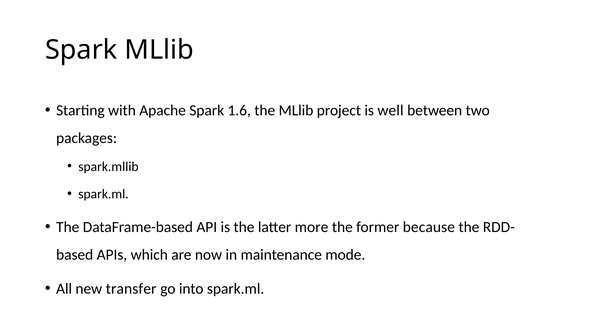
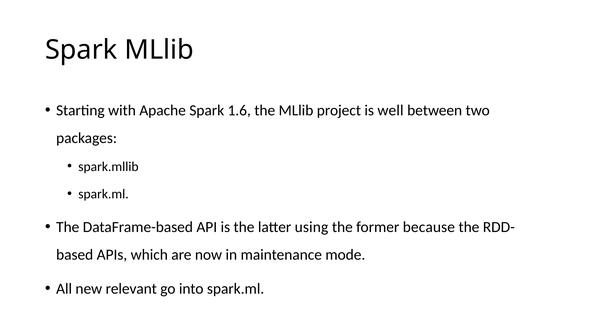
more: more -> using (311, 227)
transfer: transfer -> relevant (131, 288)
